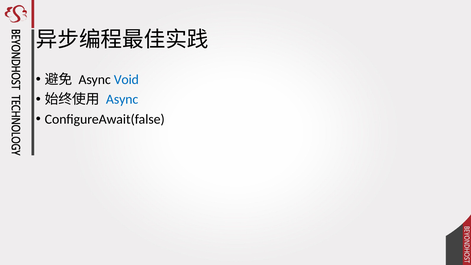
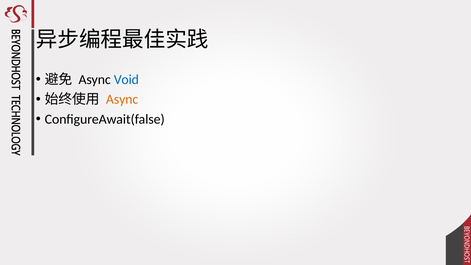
Async colour: blue -> orange (122, 99)
